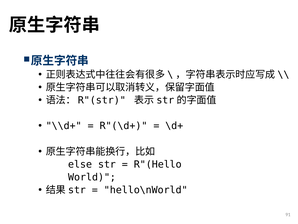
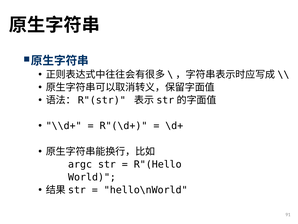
else: else -> argc (80, 164)
